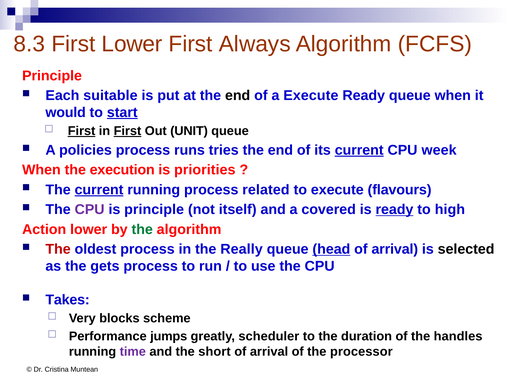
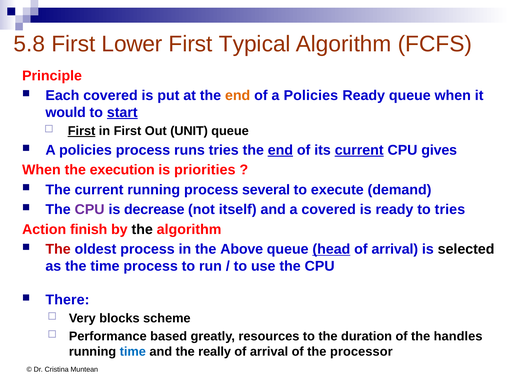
8.3: 8.3 -> 5.8 (29, 44)
Always: Always -> Typical (255, 44)
Each suitable: suitable -> covered (110, 96)
end colour: black -> orange (238, 96)
of a Execute: Execute -> Policies (311, 96)
First underline: present -> none (127, 131)
end underline: none -> present (280, 150)
week: week -> gives (439, 150)
current underline: present -> none (99, 190)
related: related -> several (266, 190)
flavours: flavours -> demand (400, 190)
is principle: principle -> decrease (154, 210)
ready underline: present -> none (394, 210)
to high: high -> tries (450, 210)
Action lower: lower -> finish (89, 230)
the colour: green -> black (142, 230)
Really: Really -> Above (242, 250)
the gets: gets -> time (105, 267)
Takes: Takes -> There (67, 300)
jumps: jumps -> based (169, 337)
scheduler: scheduler -> resources (269, 337)
time colour: purple -> blue (133, 352)
short: short -> really (215, 352)
